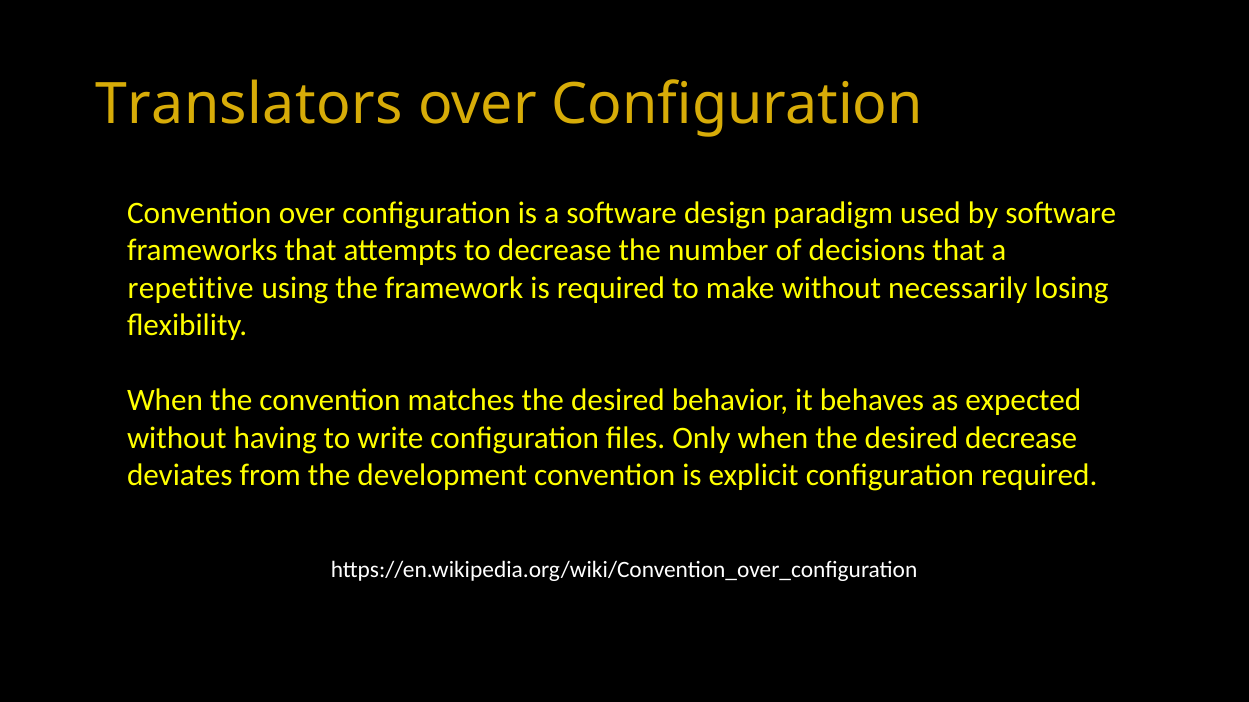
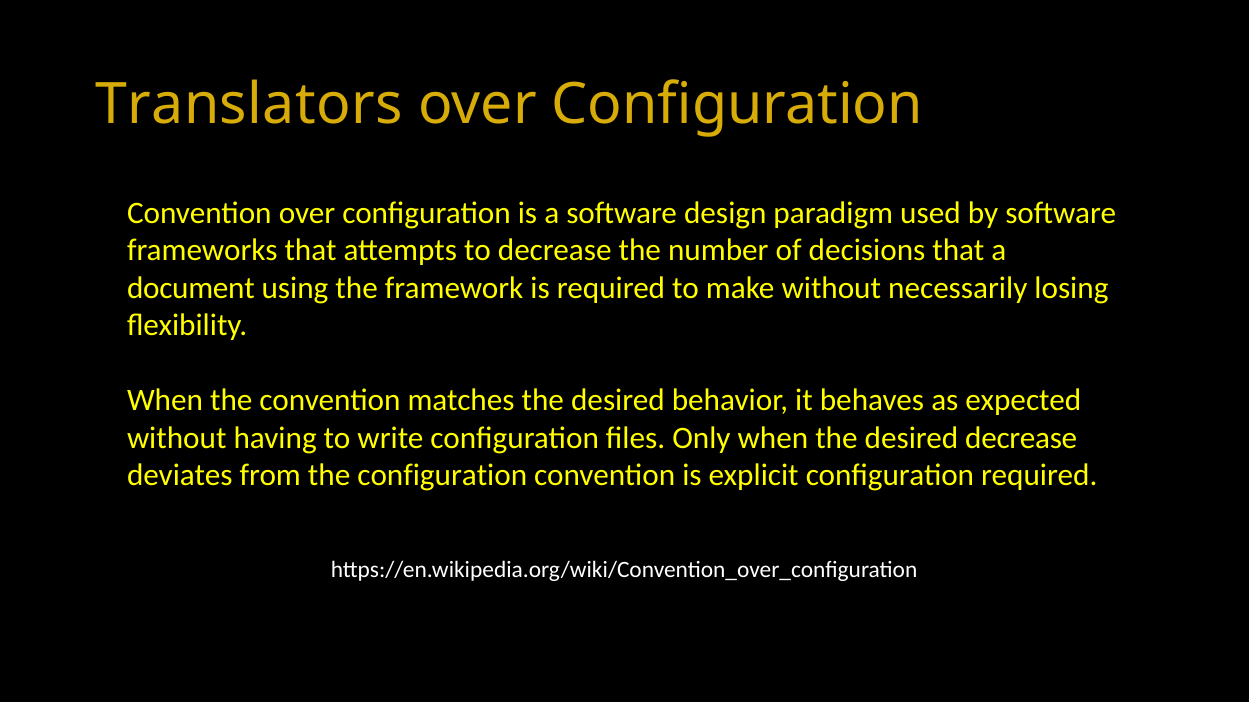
repetitive: repetitive -> document (191, 288)
the development: development -> configuration (442, 476)
